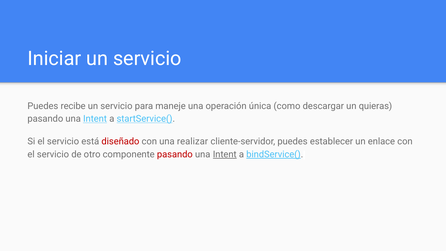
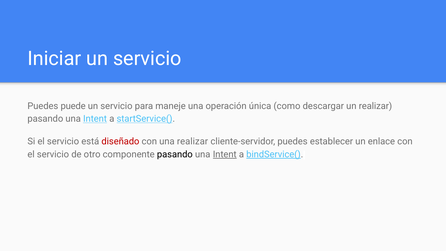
recibe: recibe -> puede (73, 106)
un quieras: quieras -> realizar (375, 106)
pasando colour: red -> black (175, 154)
